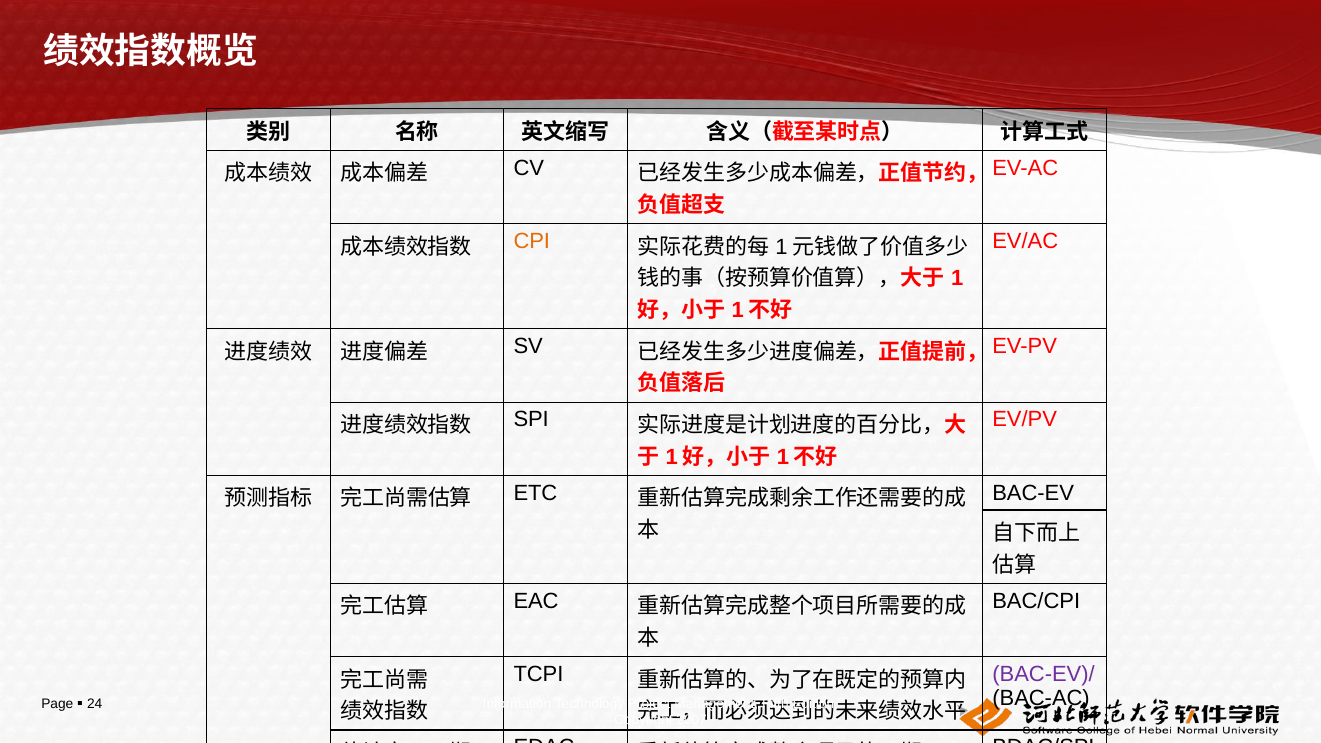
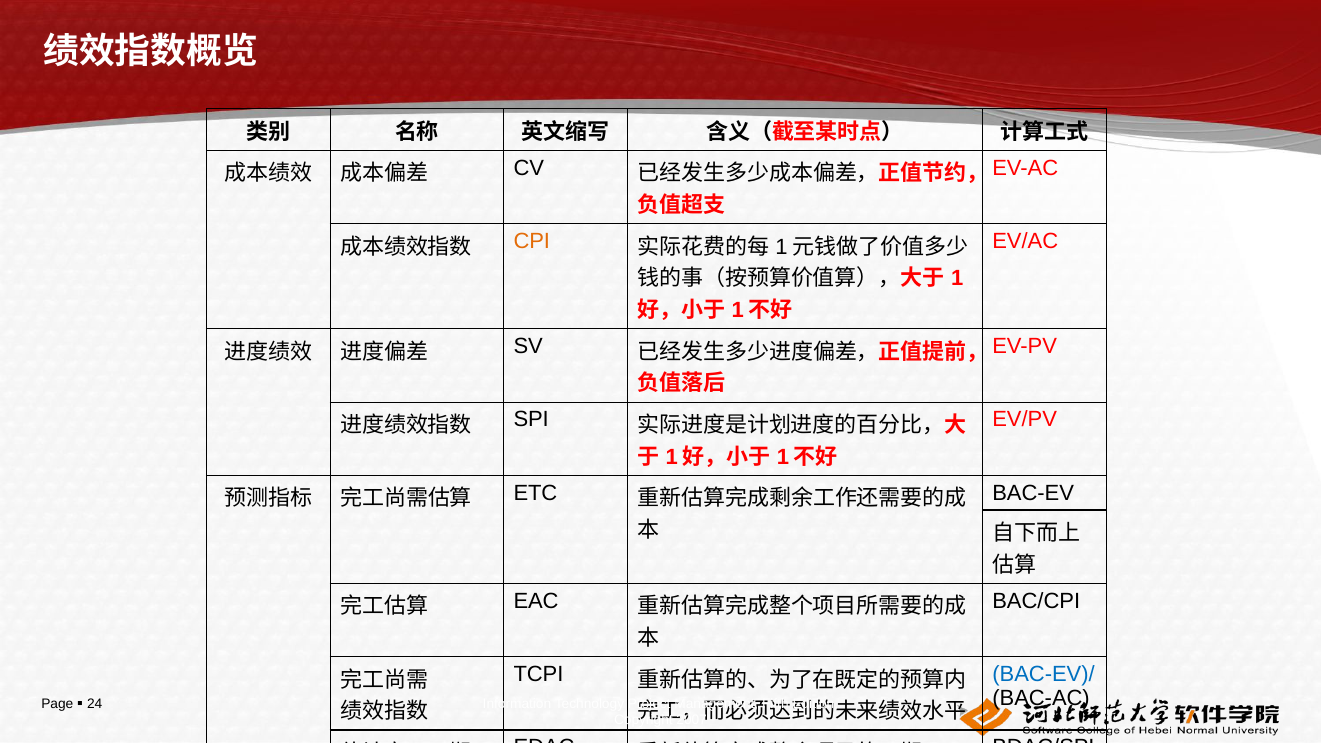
BAC-EV)/ colour: purple -> blue (1044, 674)
